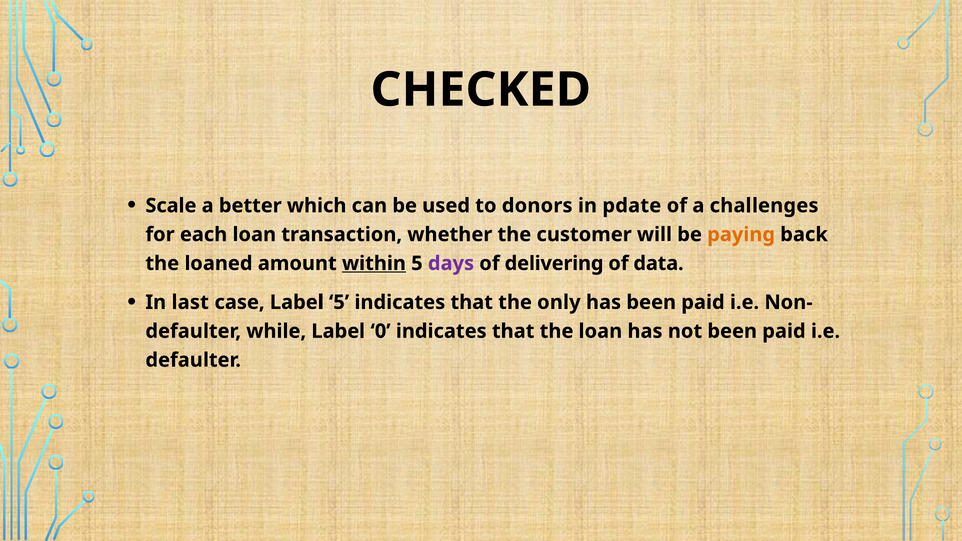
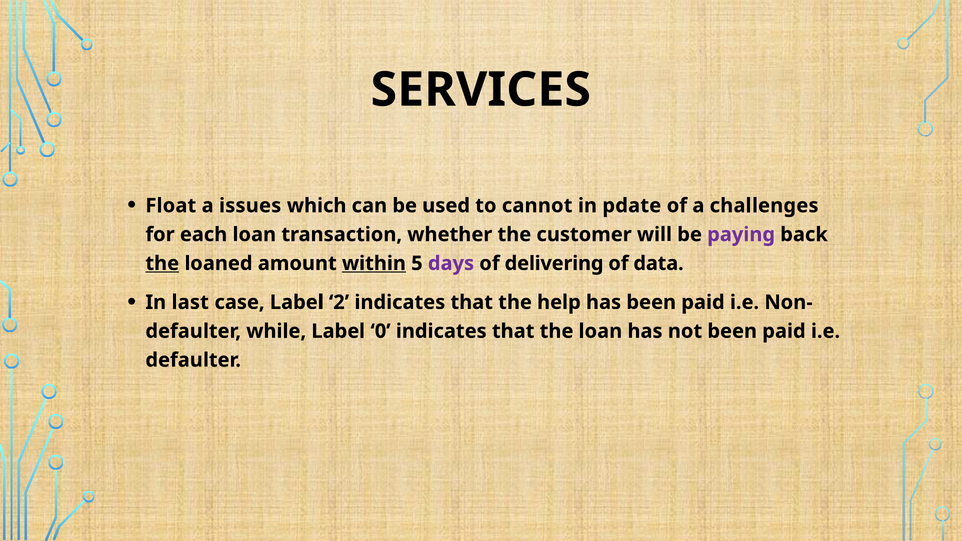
CHECKED: CHECKED -> SERVICES (481, 90)
Scale: Scale -> Float (171, 206)
better: better -> issues (250, 206)
donors: donors -> cannot (537, 206)
paying colour: orange -> purple (741, 235)
the underline: none -> present (162, 263)
Label 5: 5 -> 2 (339, 302)
only: only -> help (559, 302)
